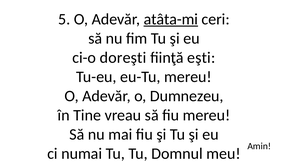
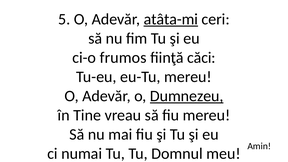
doreşti: doreşti -> frumos (123, 58)
eşti: eşti -> căci (201, 58)
Dumnezeu underline: none -> present (187, 96)
